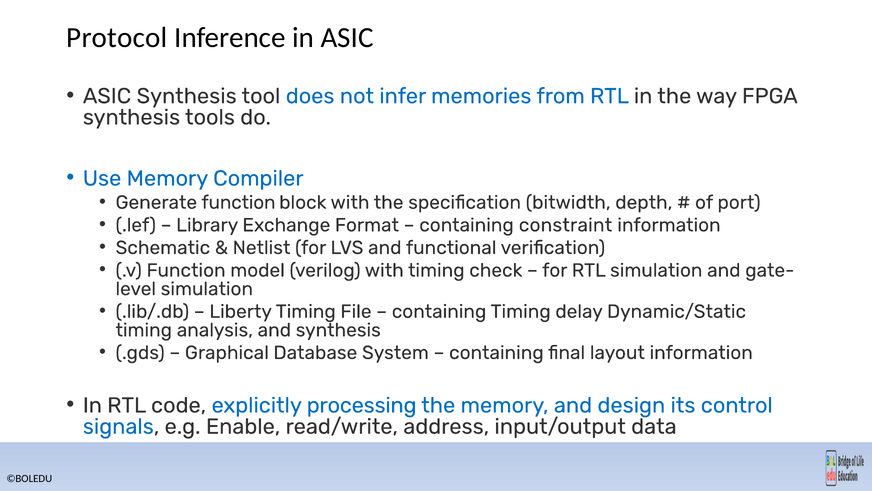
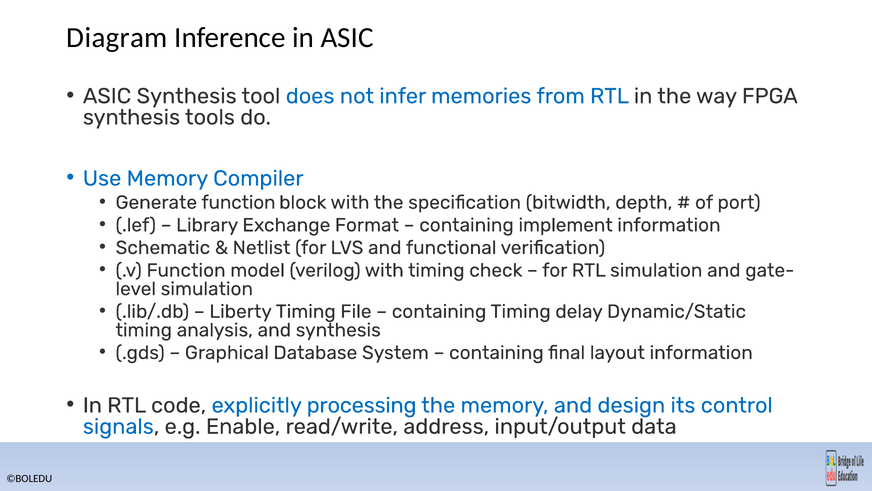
Protocol: Protocol -> Diagram (117, 38)
constraint: constraint -> implement (566, 225)
